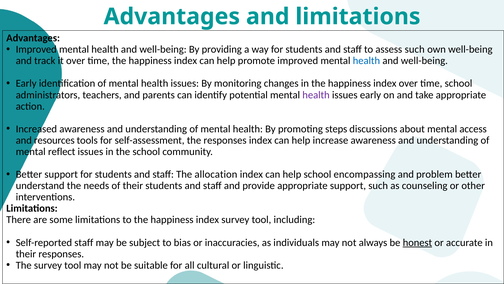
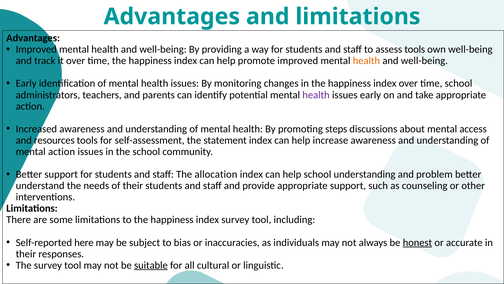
assess such: such -> tools (415, 49)
health colour: blue -> orange (366, 61)
the responses: responses -> statement (225, 140)
mental reflect: reflect -> action (62, 151)
school encompassing: encompassing -> understanding (365, 174)
Self-reported staff: staff -> here (84, 242)
suitable underline: none -> present (151, 265)
